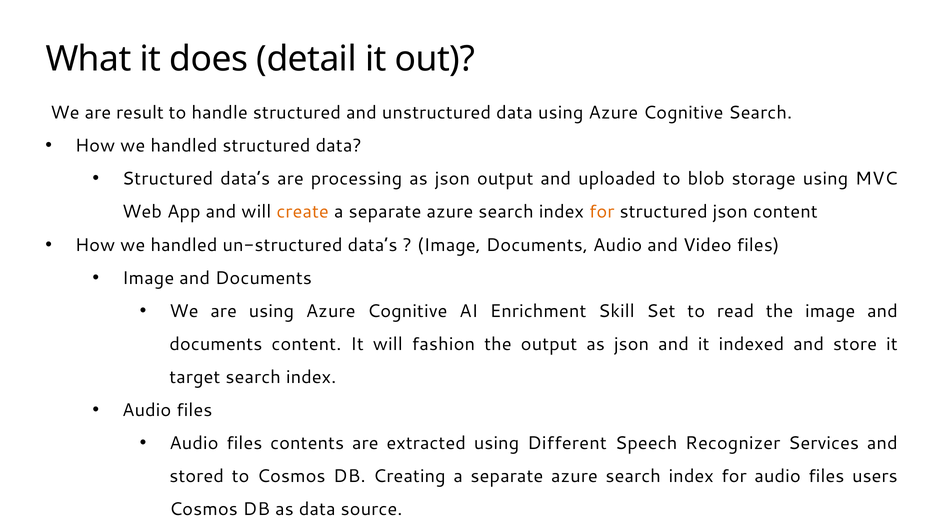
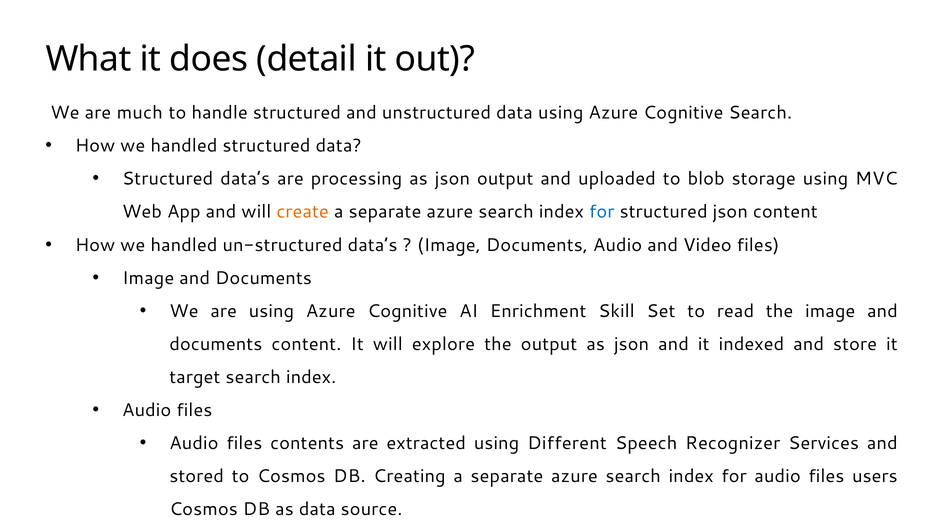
result: result -> much (140, 113)
for colour: orange -> blue (602, 212)
fashion: fashion -> explore (443, 344)
